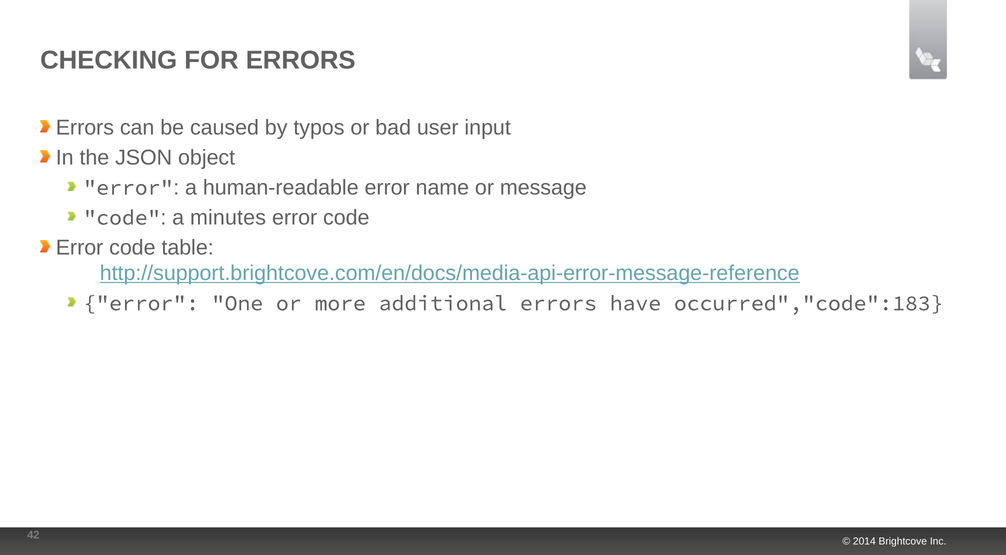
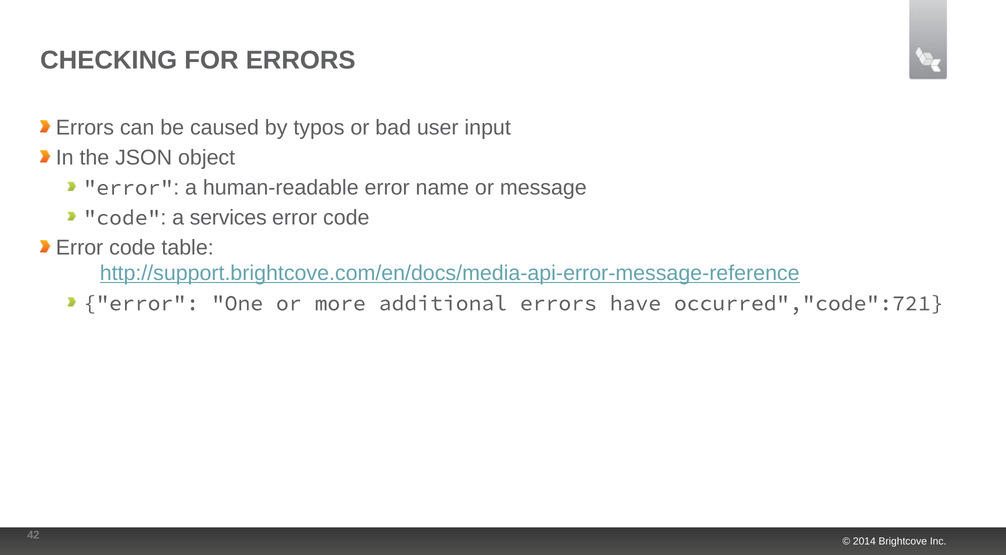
minutes: minutes -> services (228, 218)
occurred","code":183: occurred","code":183 -> occurred","code":721 (809, 303)
